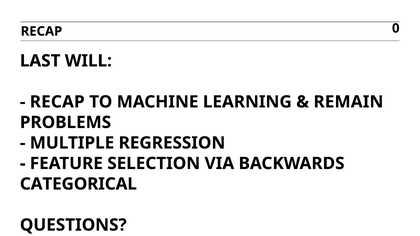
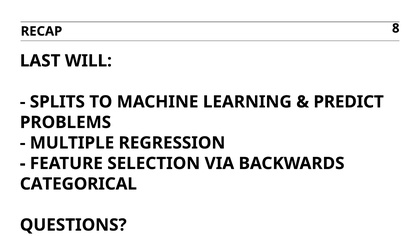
0: 0 -> 8 (396, 28)
RECAP: RECAP -> SPLITS (57, 102)
REMAIN: REMAIN -> PREDICT (349, 102)
